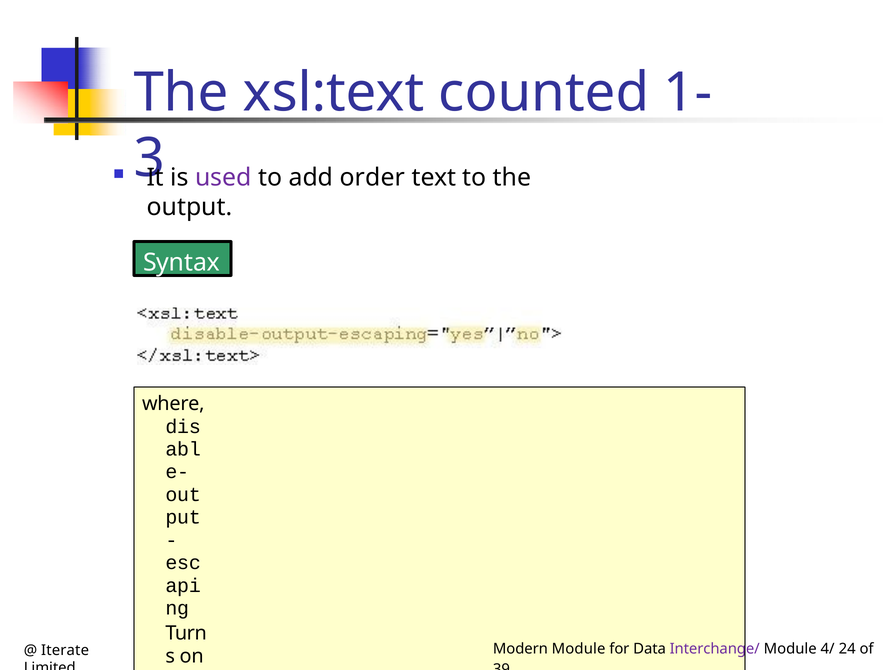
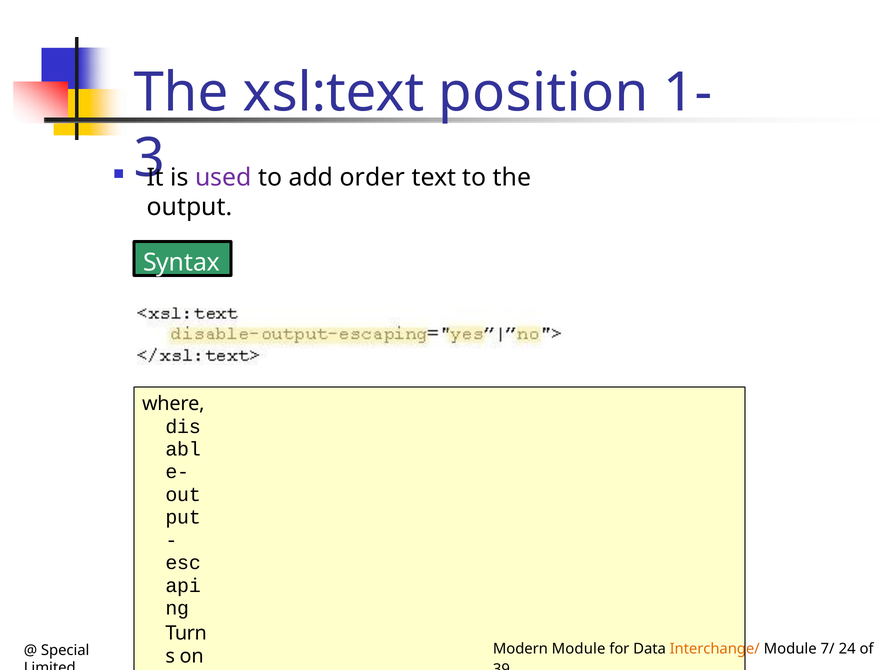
counted: counted -> position (544, 93)
Interchange/ colour: purple -> orange (715, 649)
4/: 4/ -> 7/ (828, 649)
Iterate: Iterate -> Special (65, 651)
